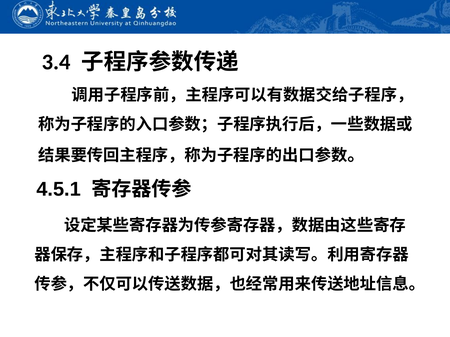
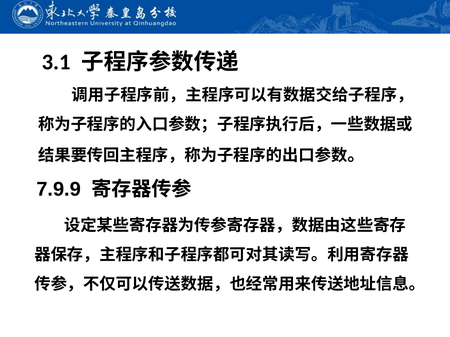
3.4: 3.4 -> 3.1 (56, 62)
4.5.1: 4.5.1 -> 7.9.9 (59, 190)
